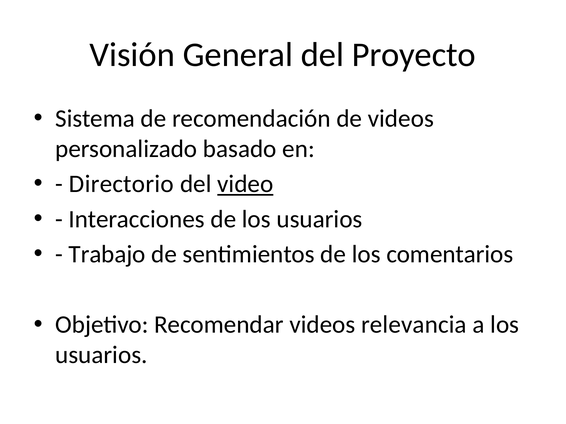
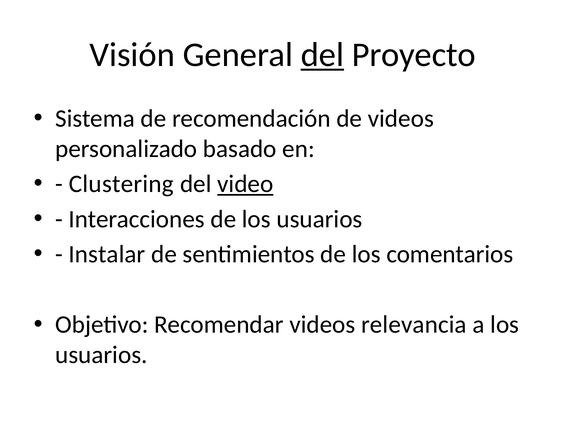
del underline: none -> present (322, 55)
Directorio: Directorio -> Clustering (121, 184)
Trabajo: Trabajo -> Instalar (107, 255)
